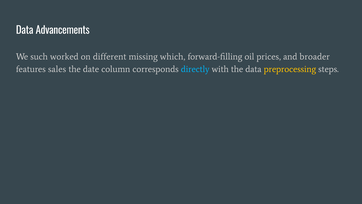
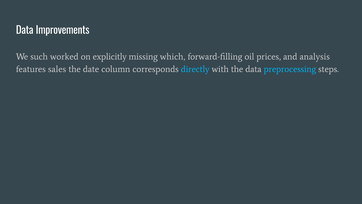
Advancements: Advancements -> Improvements (63, 30)
different: different -> explicitly (110, 57)
broader: broader -> analysis (315, 57)
preprocessing colour: yellow -> light blue (290, 69)
